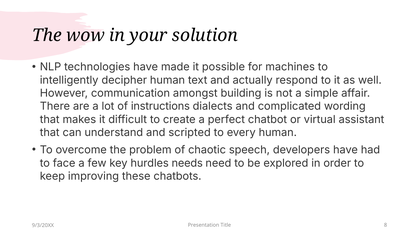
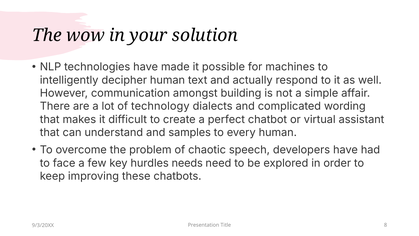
instructions: instructions -> technology (160, 106)
scripted: scripted -> samples (190, 132)
